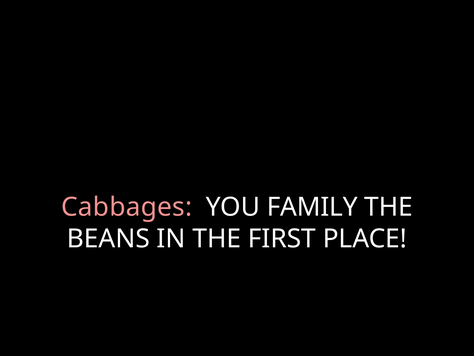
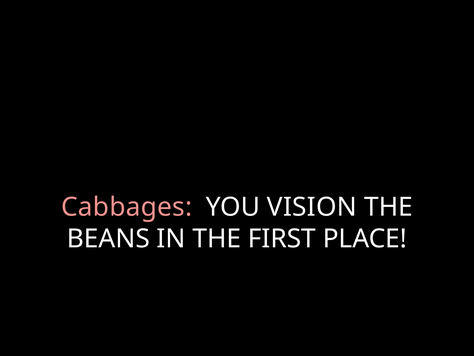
FAMILY: FAMILY -> VISION (312, 207)
